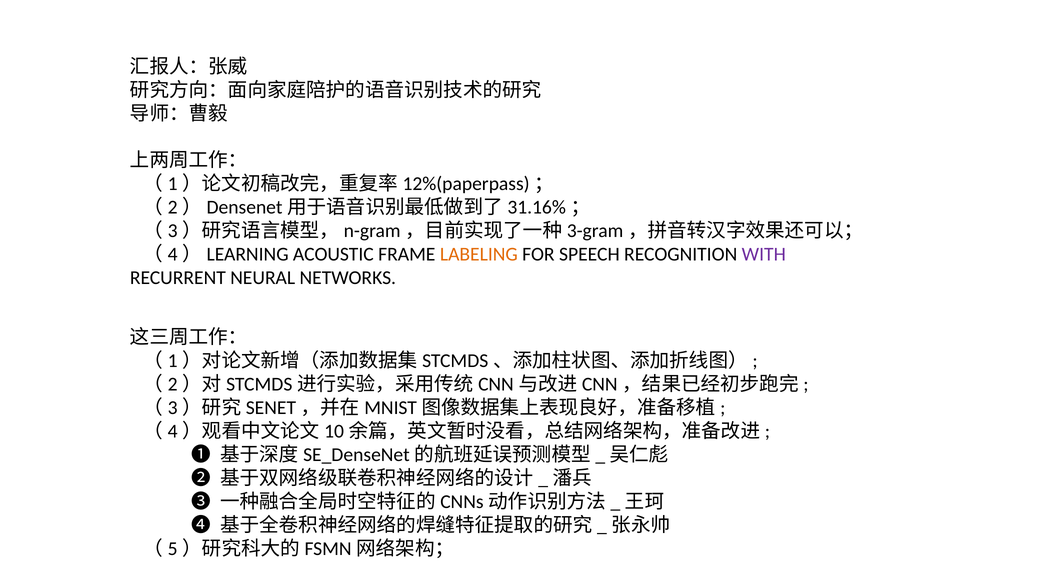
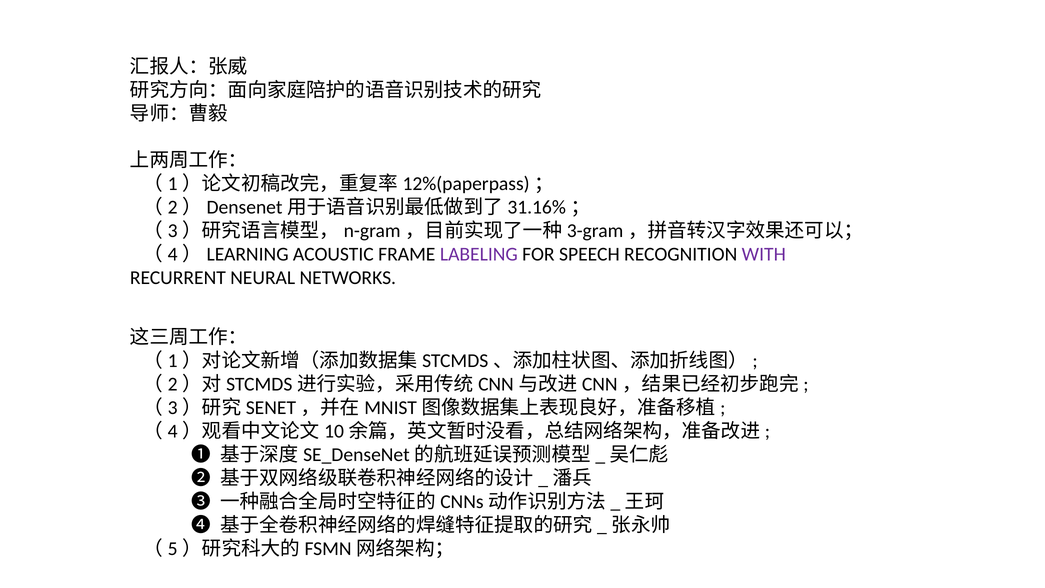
LABELING colour: orange -> purple (479, 254)
